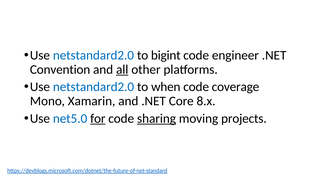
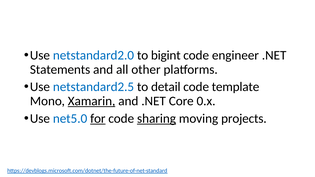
Convention: Convention -> Statements (60, 70)
all underline: present -> none (122, 70)
netstandard2.0: netstandard2.0 -> netstandard2.5 (93, 87)
when: when -> detail (166, 87)
coverage: coverage -> template (236, 87)
Xamarin underline: none -> present (92, 101)
8.x: 8.x -> 0.x (206, 101)
